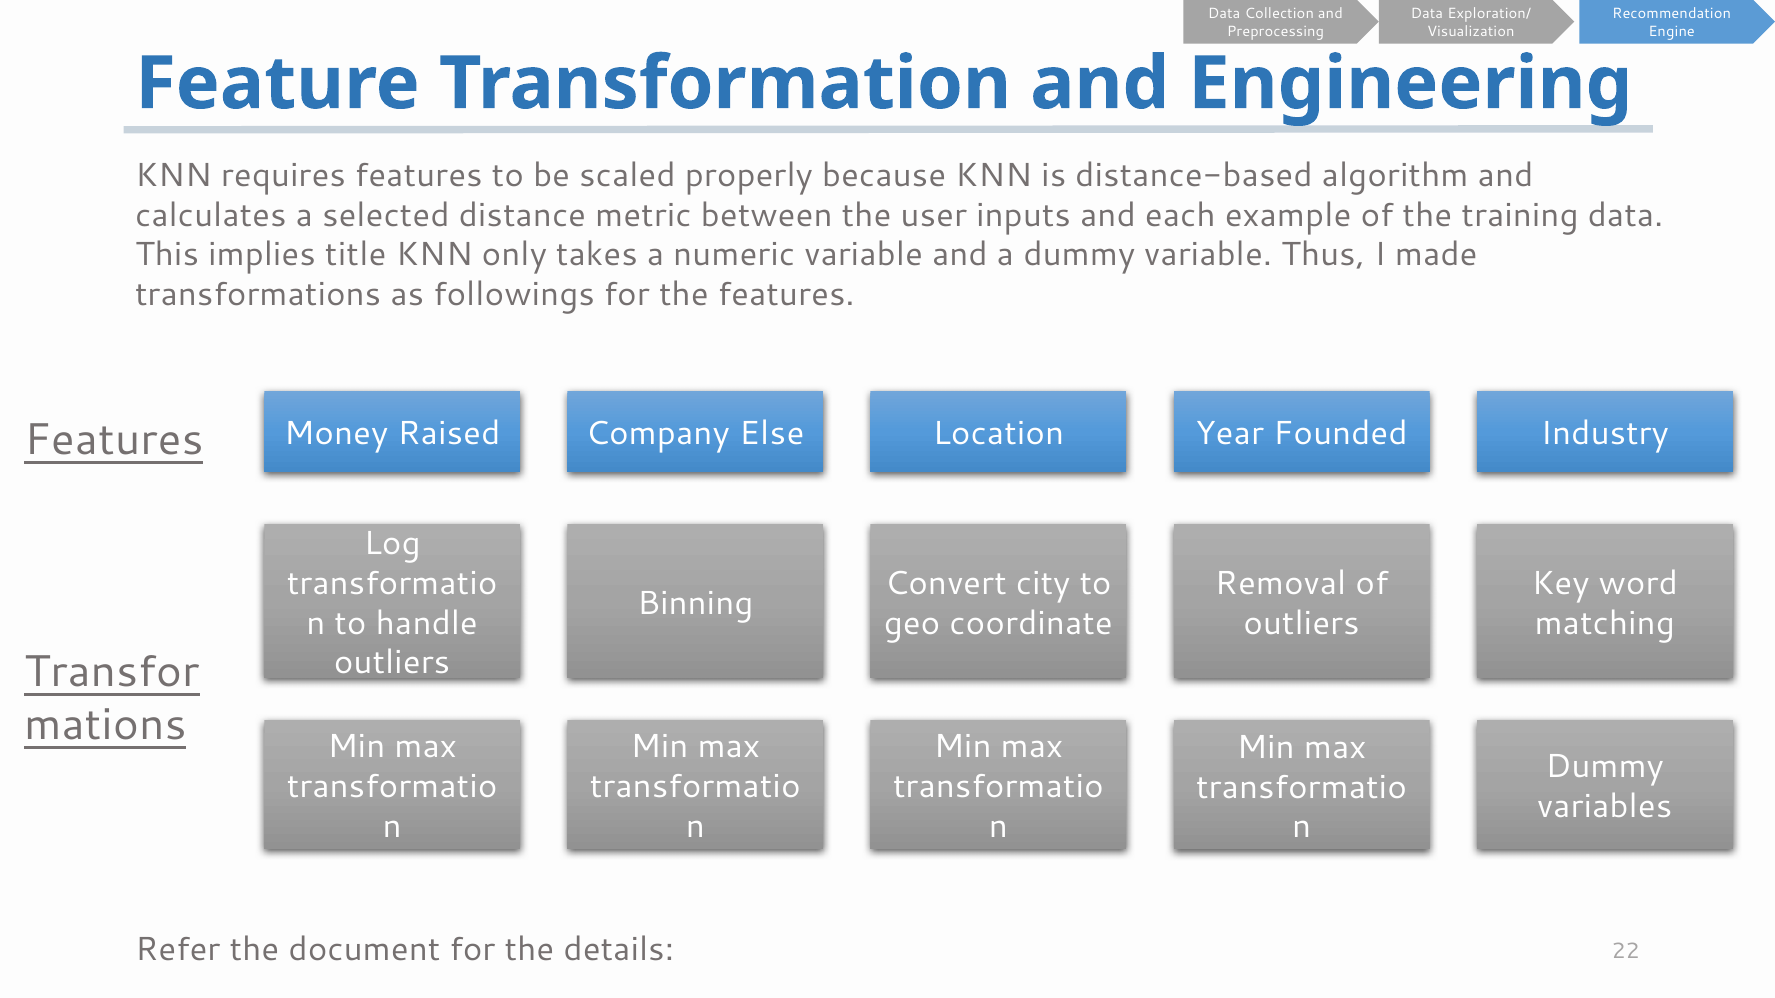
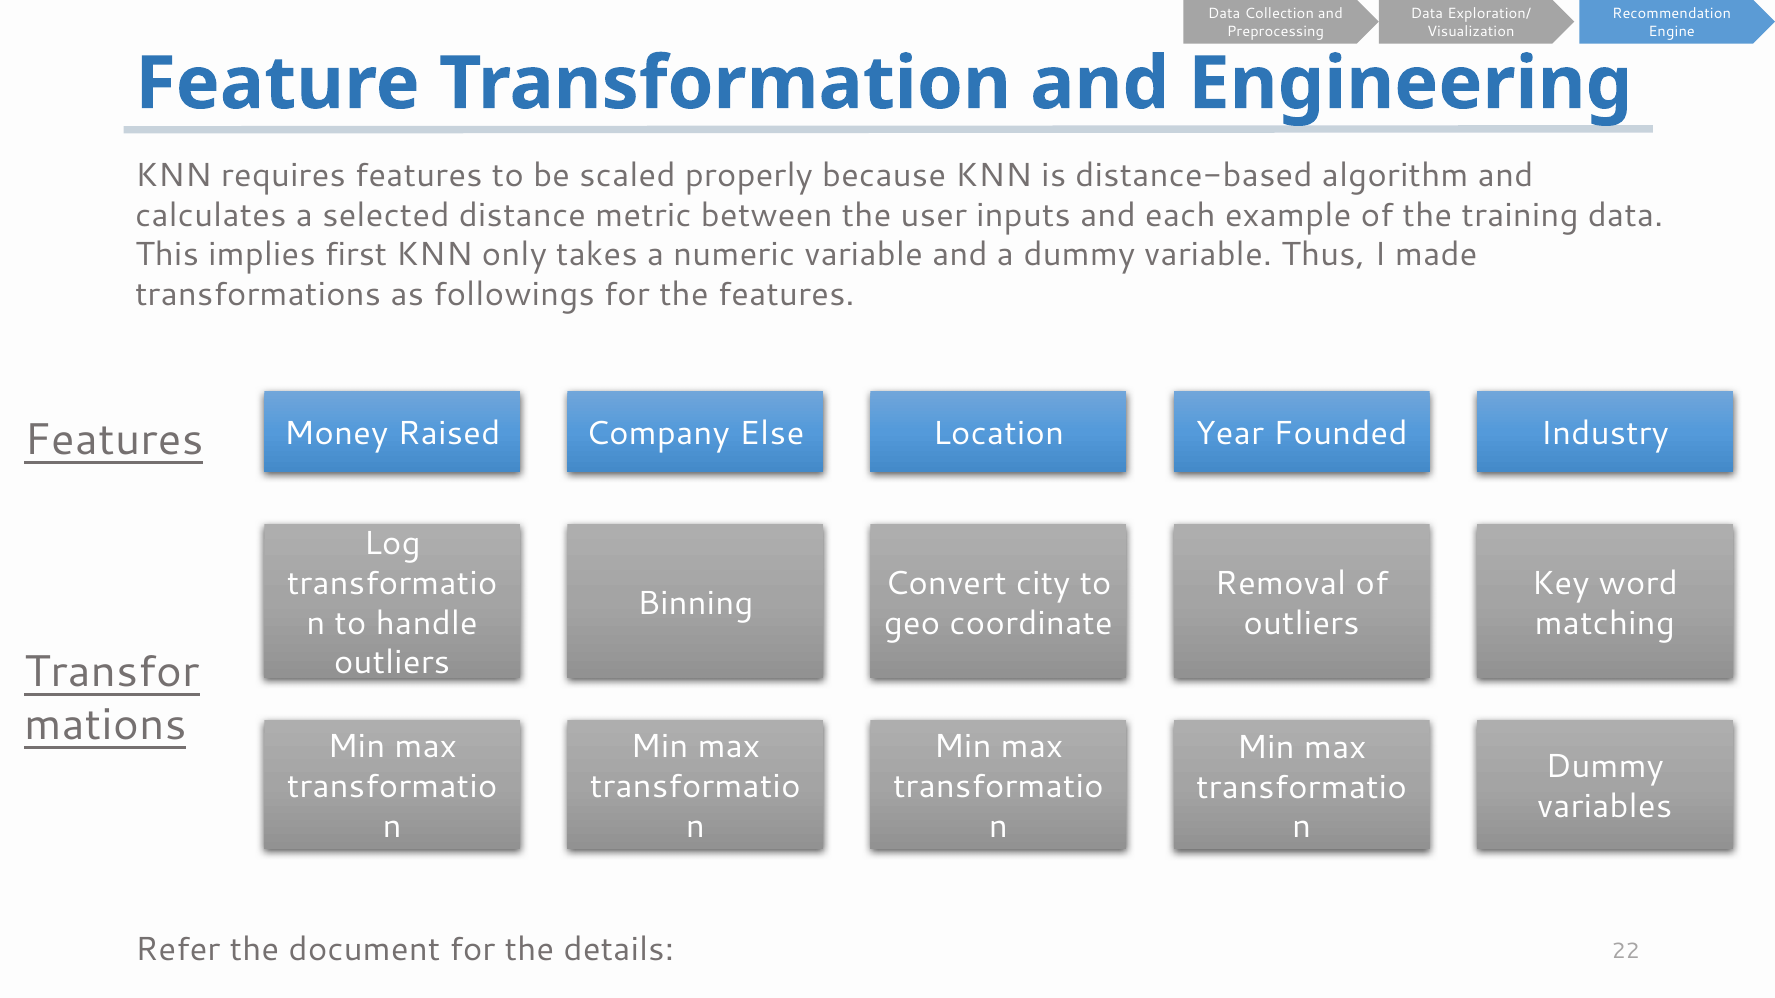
title: title -> first (356, 255)
